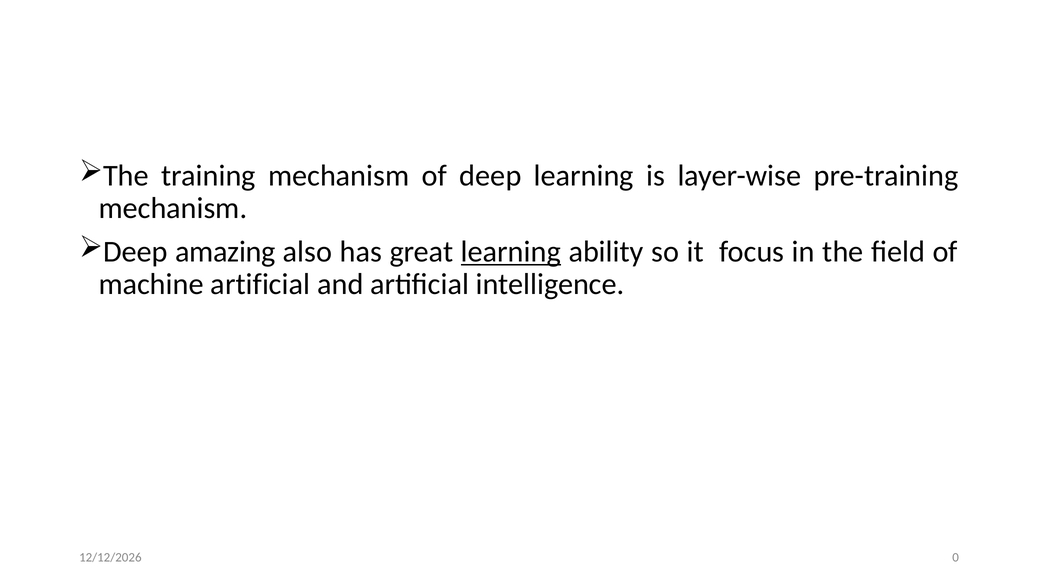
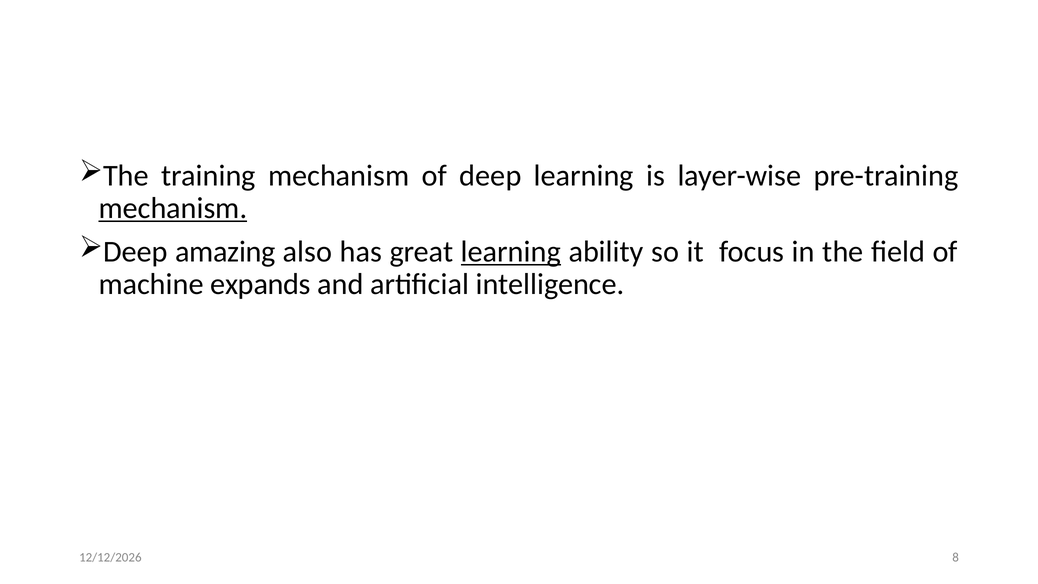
mechanism underline: none -> present (173, 208)
machine artificial: artificial -> expands (261, 284)
0: 0 -> 8 (956, 557)
